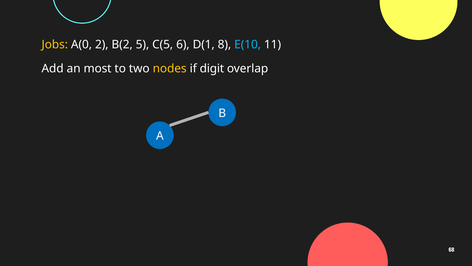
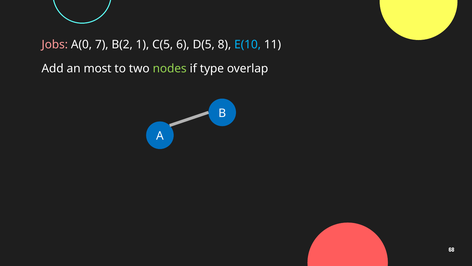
Jobs colour: yellow -> pink (55, 44)
2: 2 -> 7 (102, 44)
5: 5 -> 1 (142, 44)
D(1: D(1 -> D(5 (204, 44)
nodes colour: yellow -> light green (170, 68)
digit: digit -> type (212, 68)
